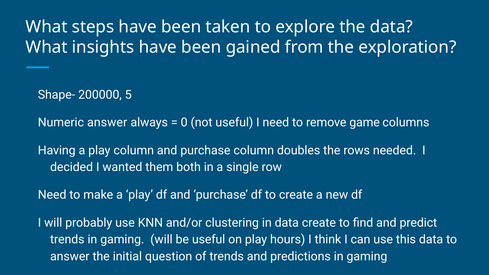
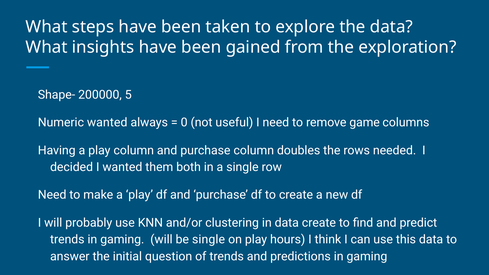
Numeric answer: answer -> wanted (107, 123)
be useful: useful -> single (209, 240)
